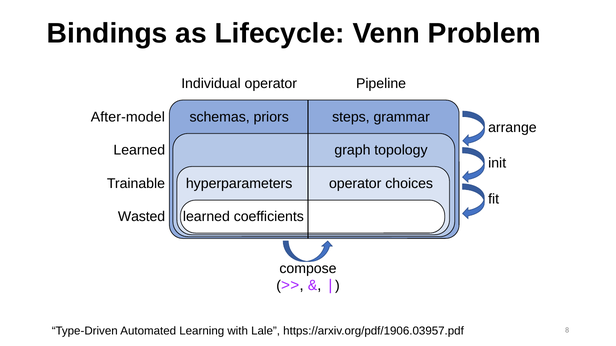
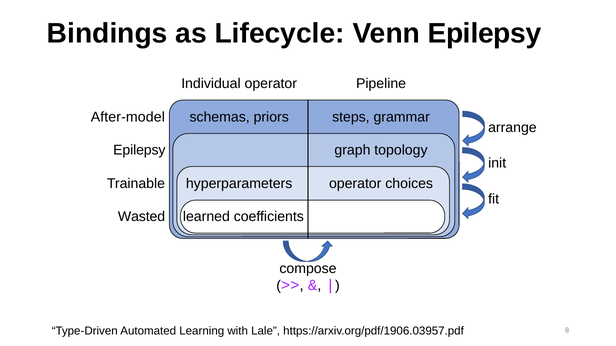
Venn Problem: Problem -> Epilepsy (485, 33)
Learned: Learned -> Epilepsy (139, 150)
